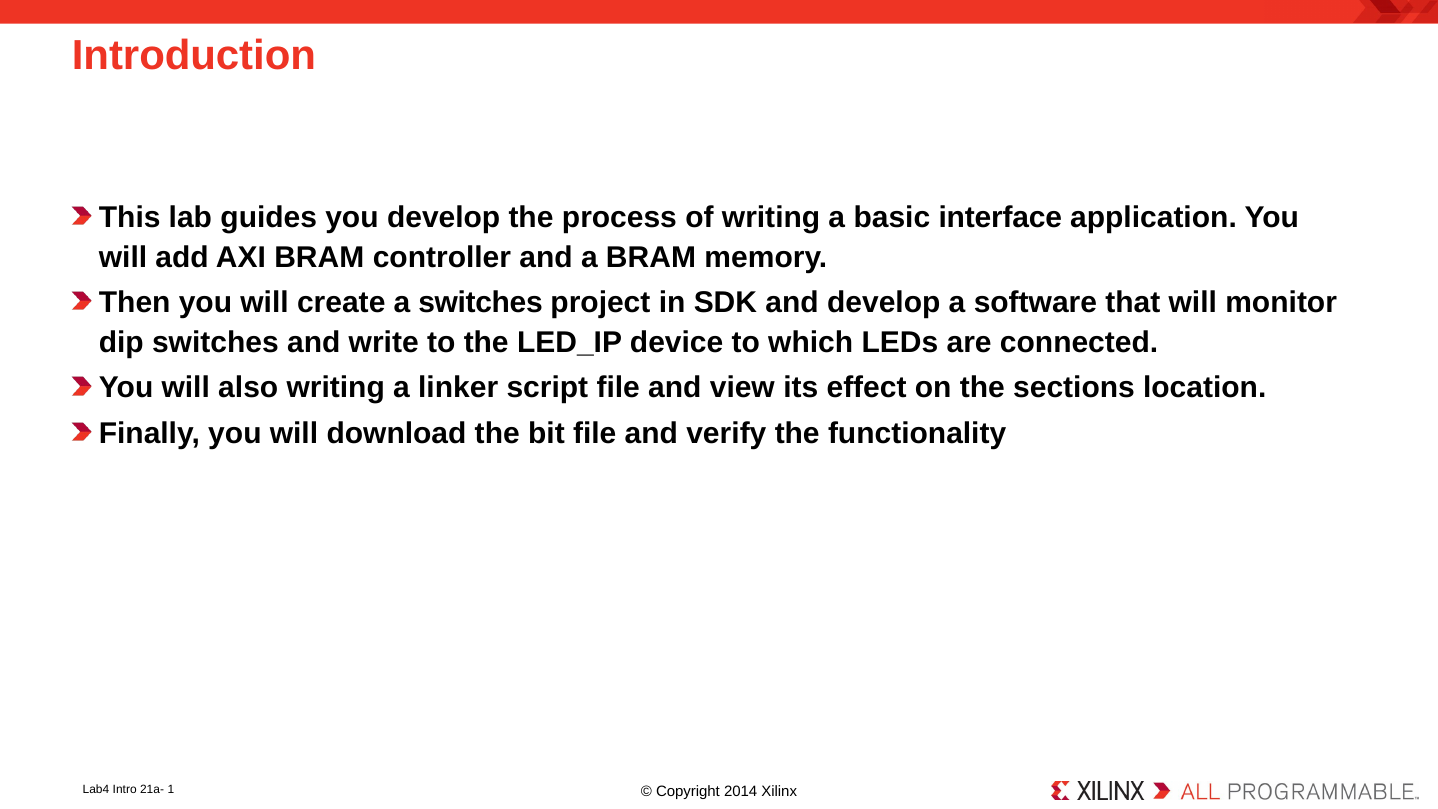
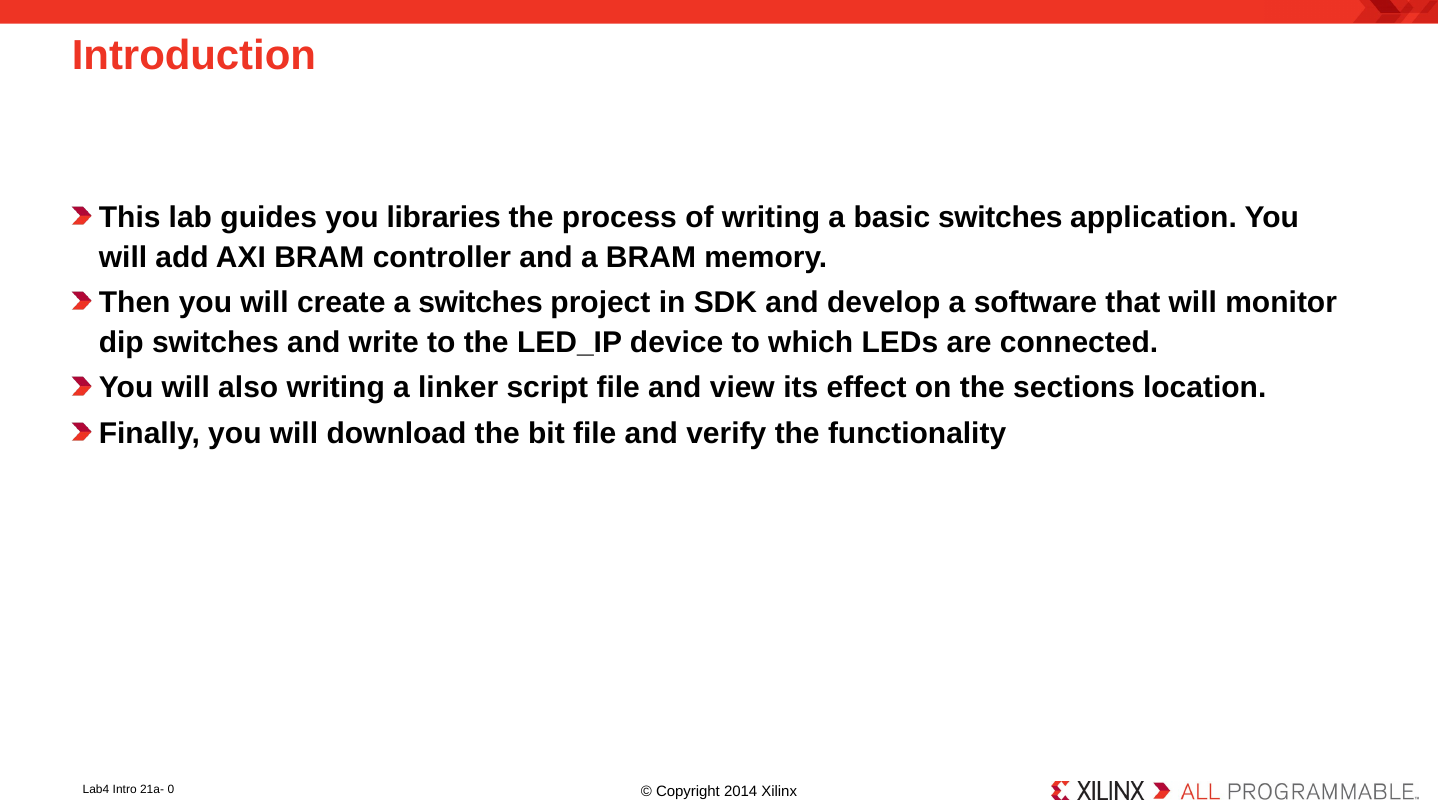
you develop: develop -> libraries (444, 218)
basic interface: interface -> switches (1000, 218)
1: 1 -> 0 (171, 789)
